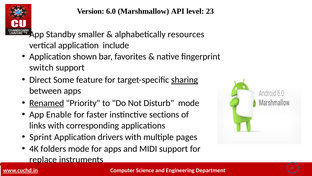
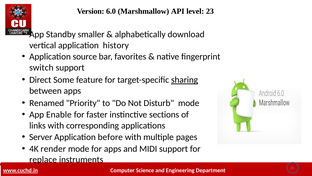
resources: resources -> download (186, 34)
include: include -> history (116, 45)
shown: shown -> source (85, 57)
Renamed underline: present -> none (47, 103)
Sprint: Sprint -> Server (41, 137)
drivers: drivers -> before (110, 137)
folders: folders -> render (53, 148)
